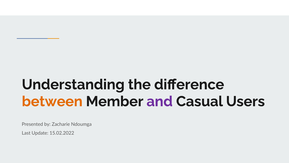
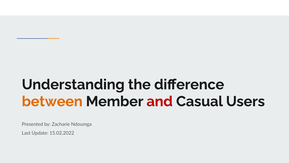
and colour: purple -> red (160, 101)
